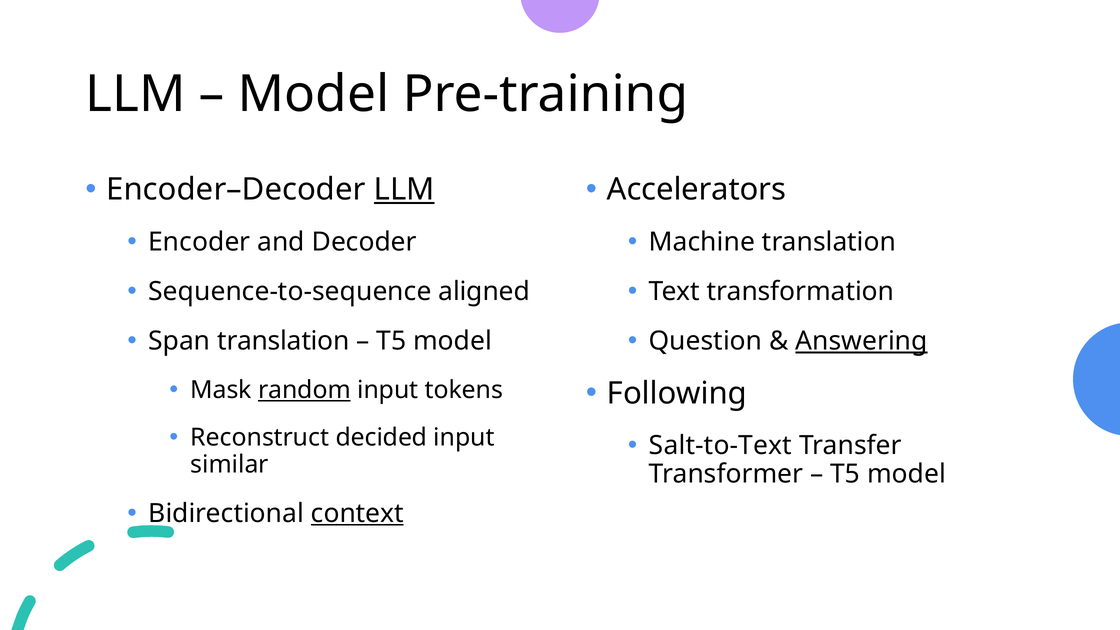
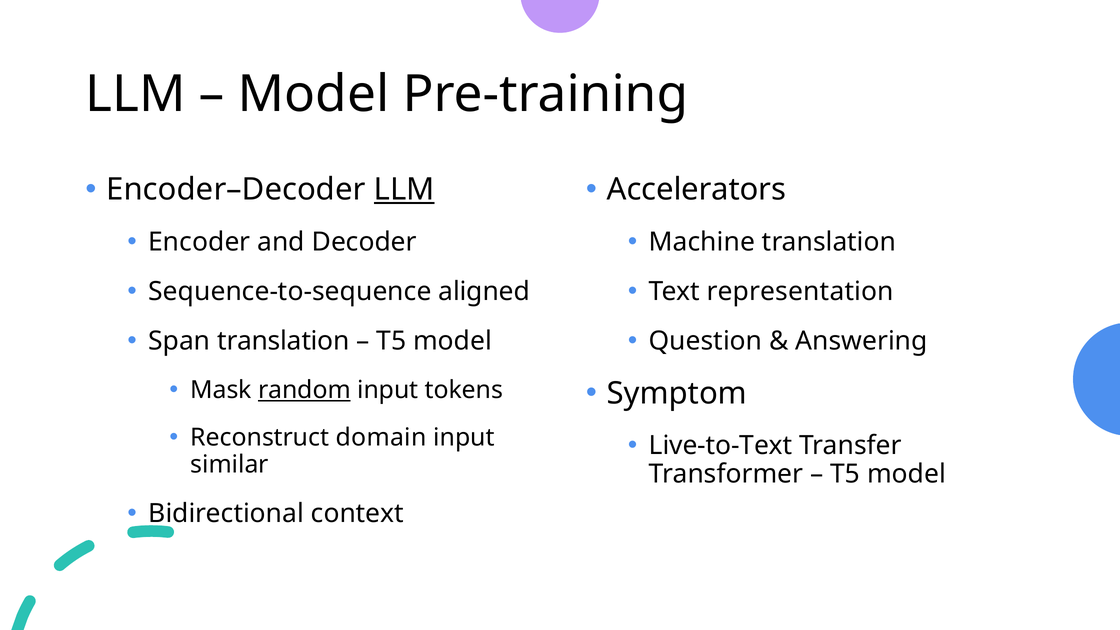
transformation: transformation -> representation (800, 292)
Answering underline: present -> none (862, 341)
Following: Following -> Symptom (677, 393)
decided: decided -> domain (381, 438)
Salt-to-Text: Salt-to-Text -> Live-to-Text (721, 445)
context underline: present -> none (357, 513)
